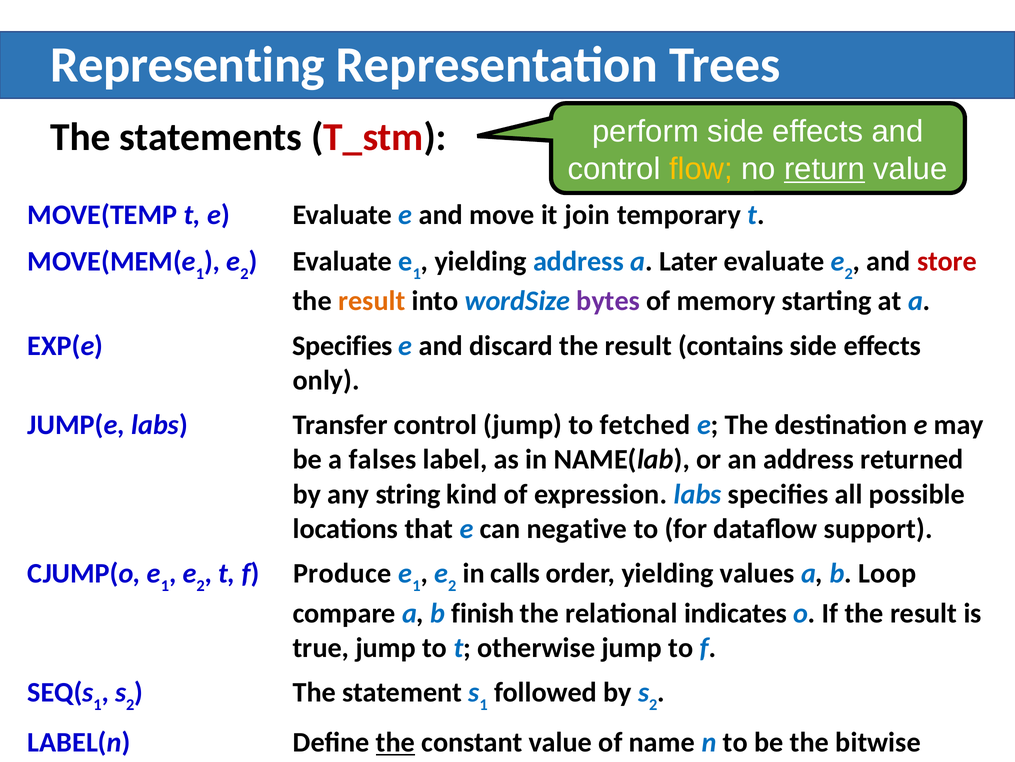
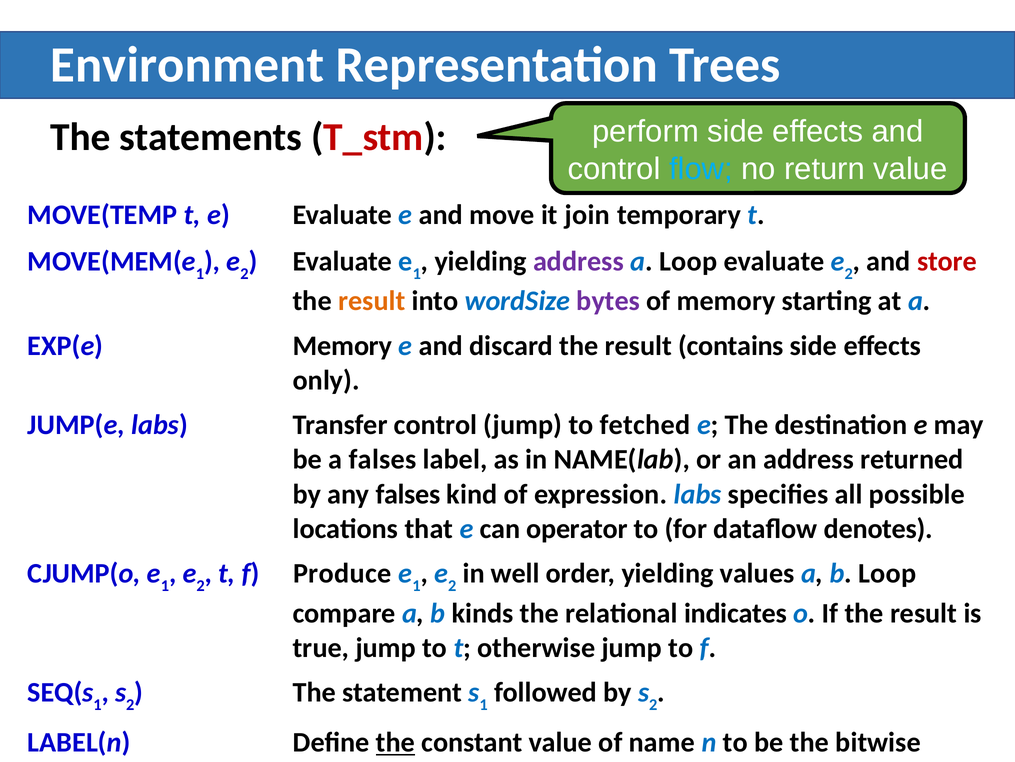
Representing: Representing -> Environment (187, 65)
flow colour: yellow -> light blue (701, 169)
return underline: present -> none (825, 169)
address colour: blue -> purple (578, 261)
a Later: Later -> Loop (688, 261)
EXP(e Specifies: Specifies -> Memory (342, 345)
any string: string -> falses (408, 494)
negative: negative -> operator (577, 528)
support: support -> denotes (878, 528)
calls: calls -> well (515, 573)
finish: finish -> kinds (483, 613)
